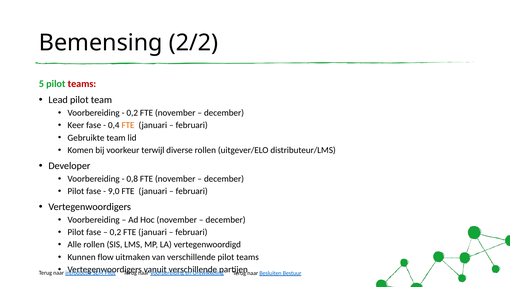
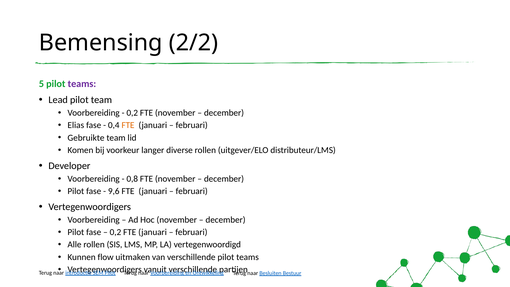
teams colour: red -> purple (82, 84)
Keer: Keer -> Elias (76, 125)
terwijl: terwijl -> langer (153, 150)
9,0: 9,0 -> 9,6 (114, 191)
